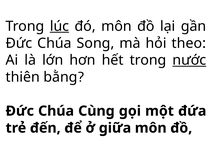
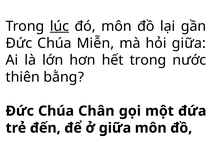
Song: Song -> Miễn (95, 43)
hỏi theo: theo -> giữa (189, 43)
nước underline: present -> none (189, 60)
Cùng: Cùng -> Chân (96, 111)
